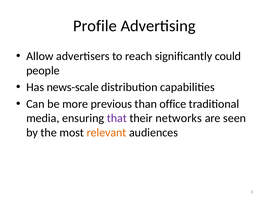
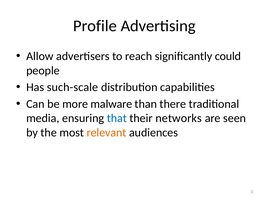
news-scale: news-scale -> such-scale (73, 88)
previous: previous -> malware (111, 104)
office: office -> there (173, 104)
that colour: purple -> blue (117, 119)
